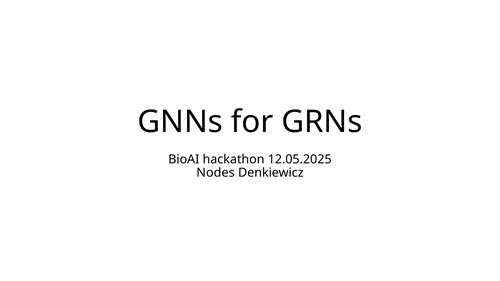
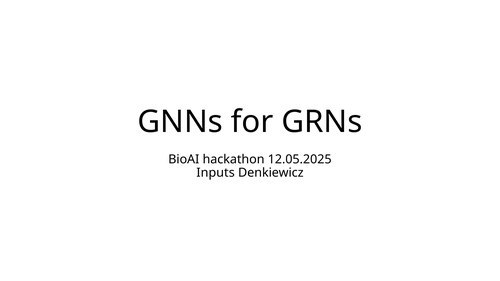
Nodes: Nodes -> Inputs (216, 173)
